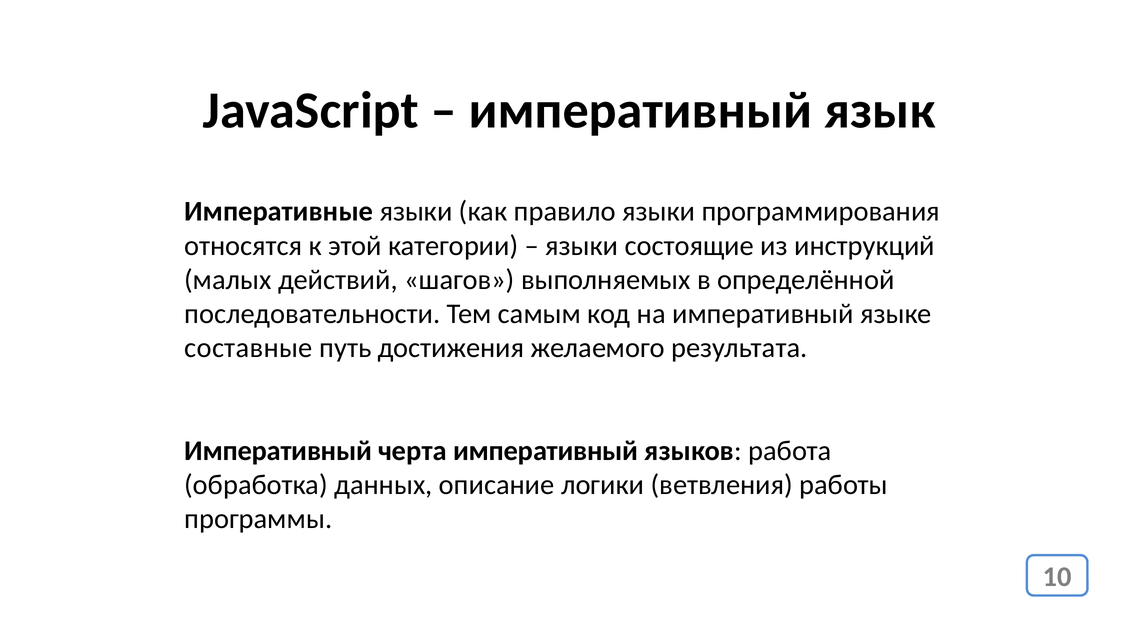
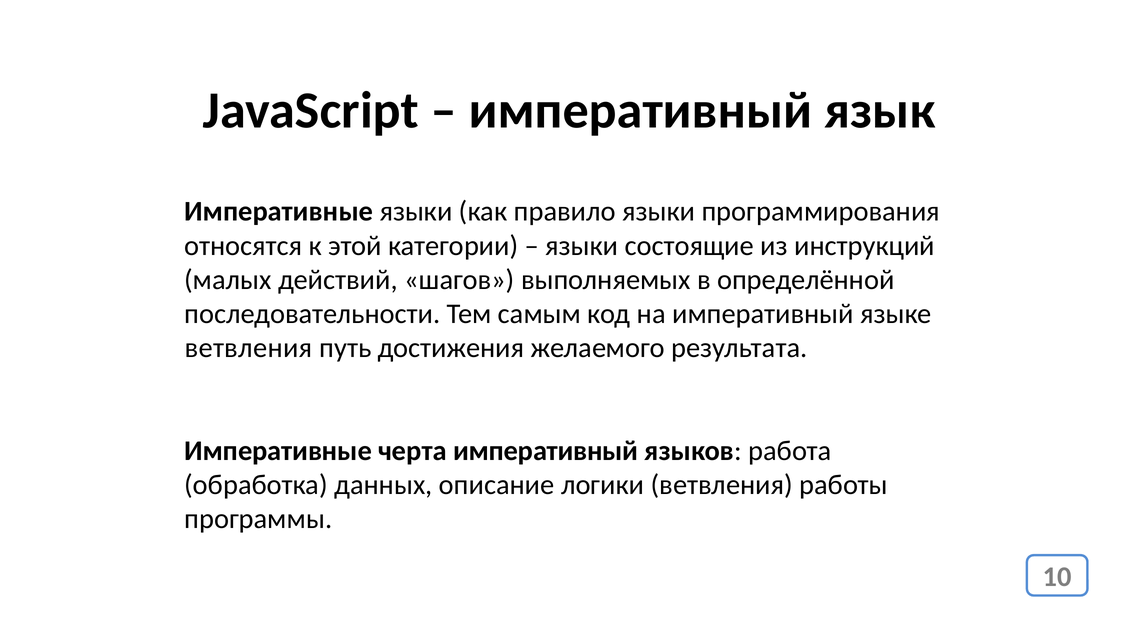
составные: составные -> ветвления (248, 348)
Императивный: Императивный -> Императивные (278, 451)
